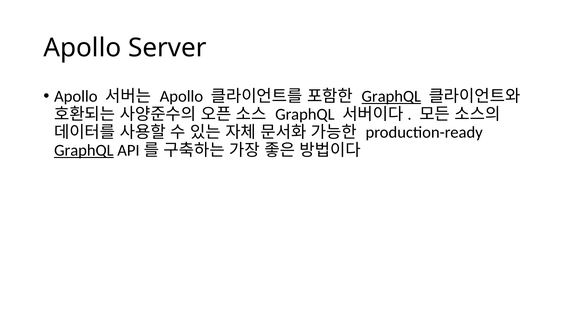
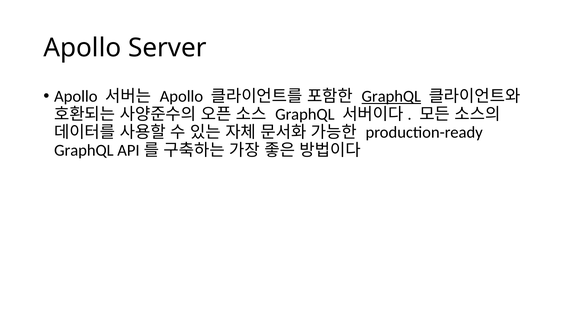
GraphQL underline: present -> none (84, 150)
